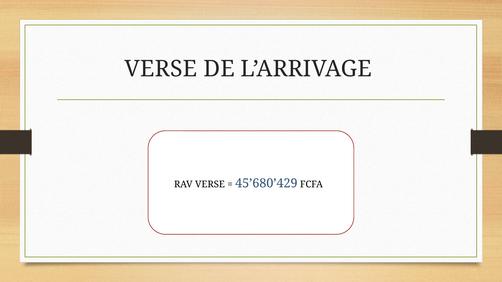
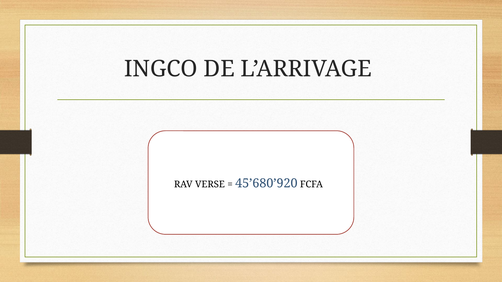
VERSE: VERSE -> INGCO (161, 69)
45’680’429: 45’680’429 -> 45’680’920 (266, 184)
